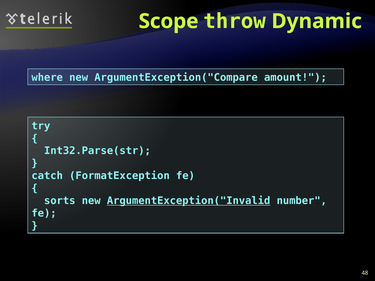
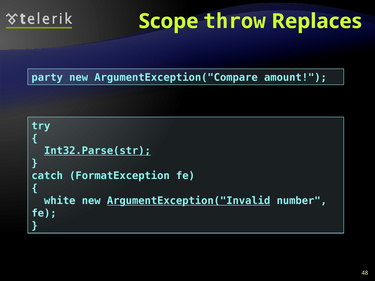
Dynamic: Dynamic -> Replaces (317, 21)
where: where -> party (47, 78)
Int32.Parse(str underline: none -> present (97, 151)
sorts: sorts -> white (60, 201)
